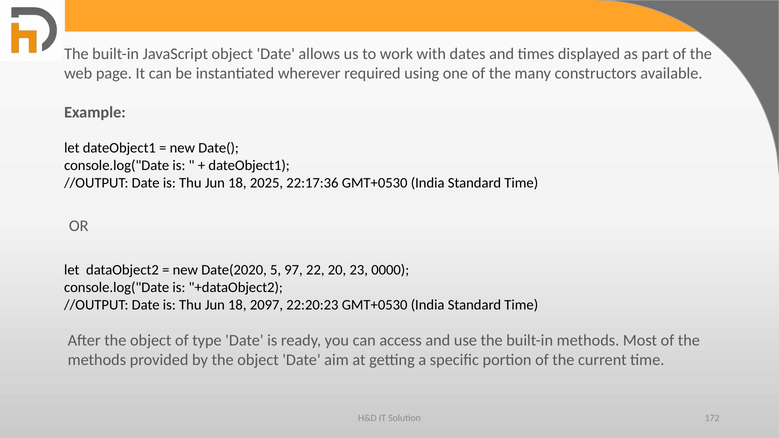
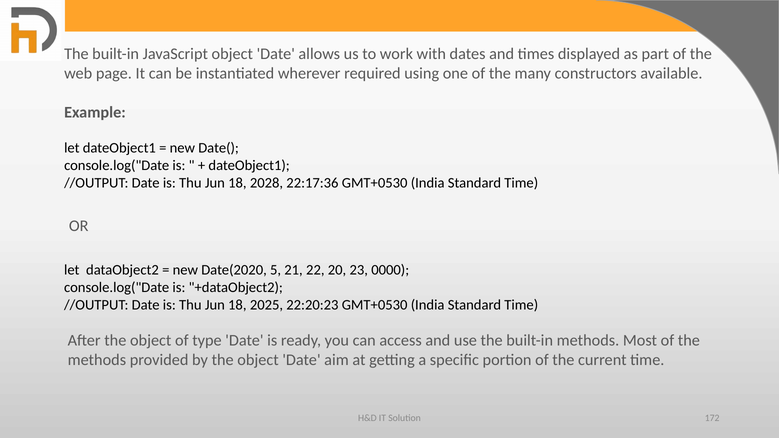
2025: 2025 -> 2028 (267, 183)
97: 97 -> 21 (294, 270)
2097: 2097 -> 2025 (266, 305)
